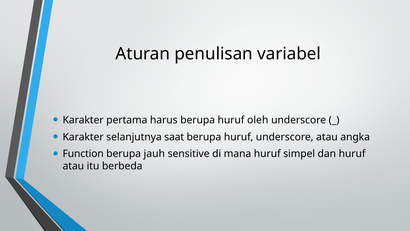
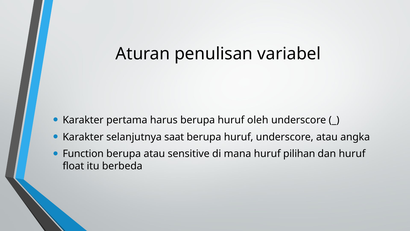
berupa jauh: jauh -> atau (154, 154)
simpel: simpel -> pilihan (299, 154)
atau: atau -> float (73, 166)
